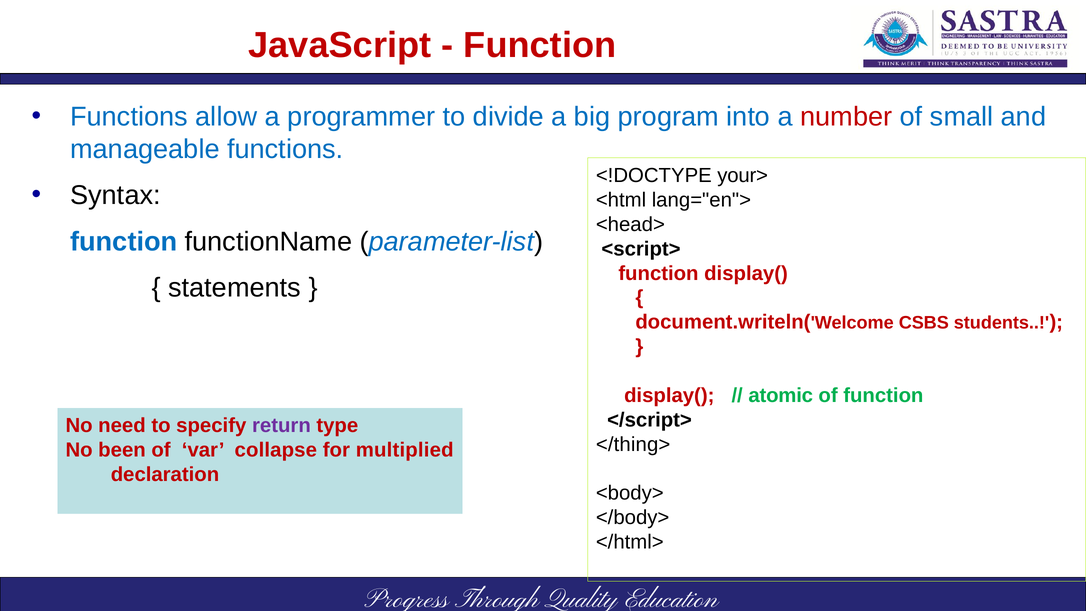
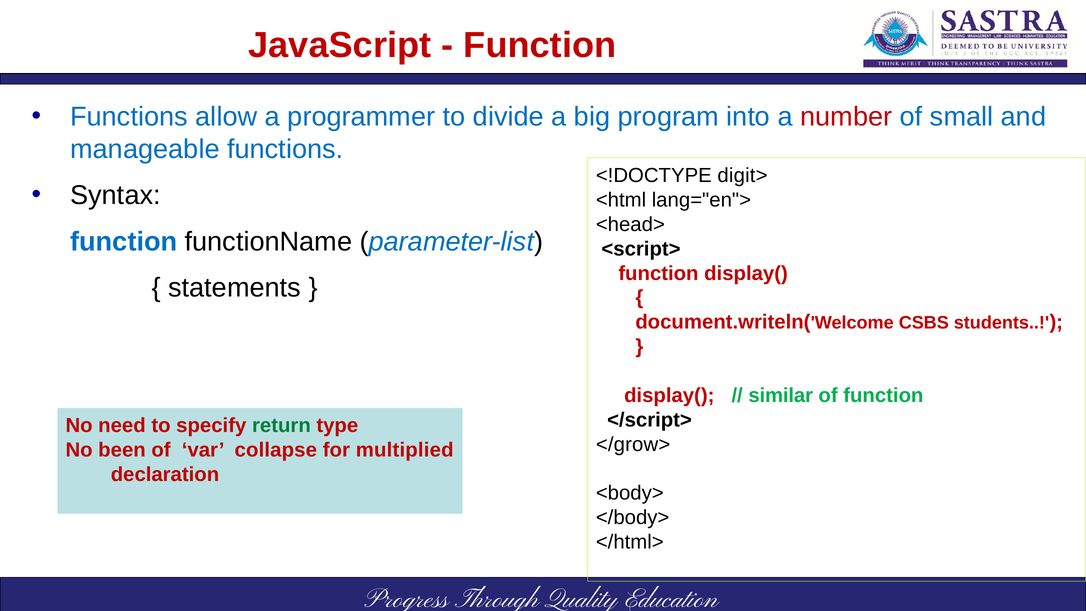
your>: your> -> digit> (742, 176)
atomic: atomic -> similar (781, 395)
return colour: purple -> green (281, 426)
</thing>: </thing> -> </grow> (633, 444)
